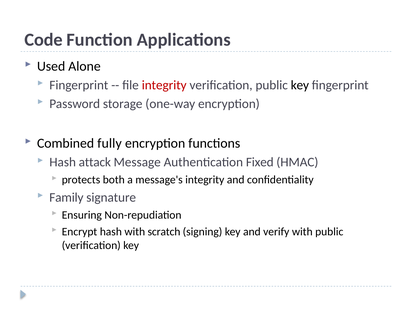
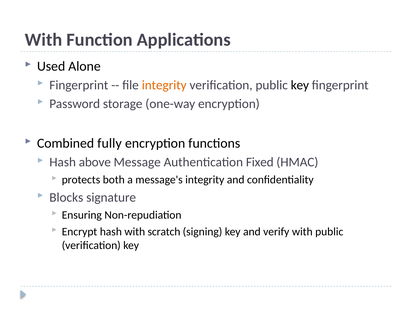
Code: Code -> With (44, 40)
integrity colour: red -> orange (164, 85)
attack: attack -> above (95, 162)
Family: Family -> Blocks (66, 197)
